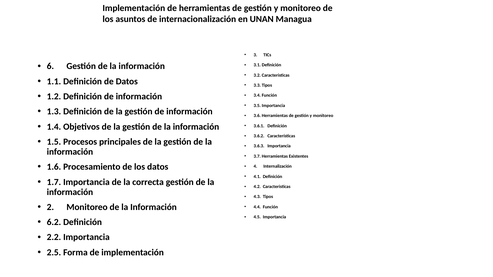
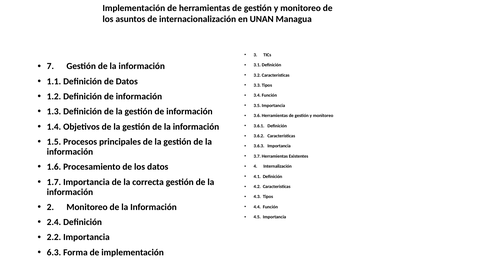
6: 6 -> 7 (50, 66)
6.2: 6.2 -> 2.4 (54, 222)
2.5: 2.5 -> 6.3 (54, 253)
